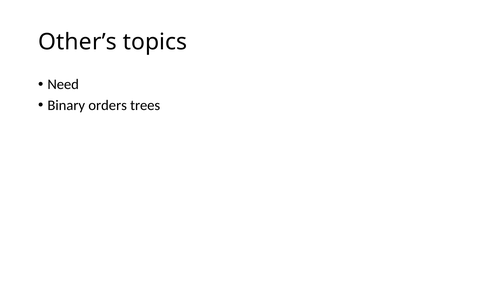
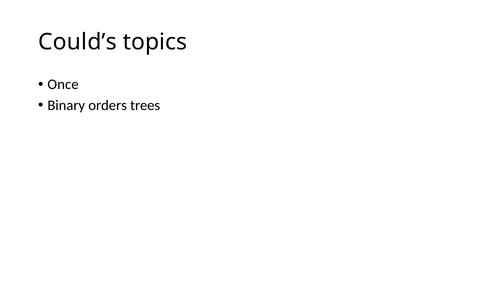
Other’s: Other’s -> Could’s (77, 42)
Need: Need -> Once (63, 85)
